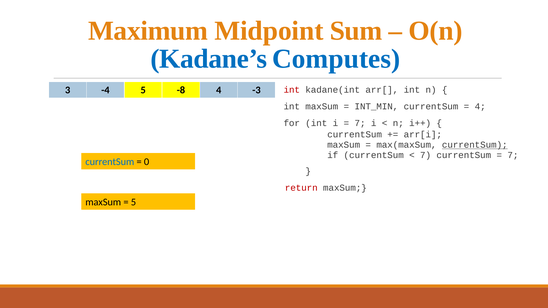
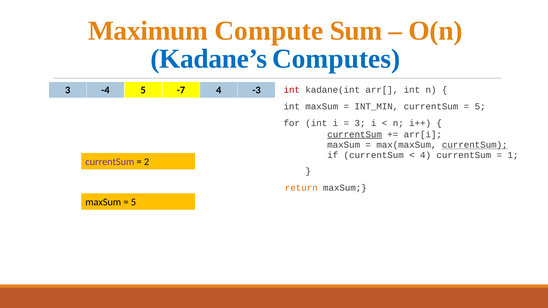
Midpoint: Midpoint -> Compute (269, 31)
-8: -8 -> -7 (181, 90)
4: 4 -> 5 (480, 107)
7: 7 -> 3 (360, 123)
currentSum underline: none -> present (355, 135)
7: 7 -> 4 (426, 155)
7: 7 -> 1 (513, 155)
currentSum colour: blue -> purple (110, 162)
0: 0 -> 2 (147, 162)
return colour: red -> orange (301, 188)
